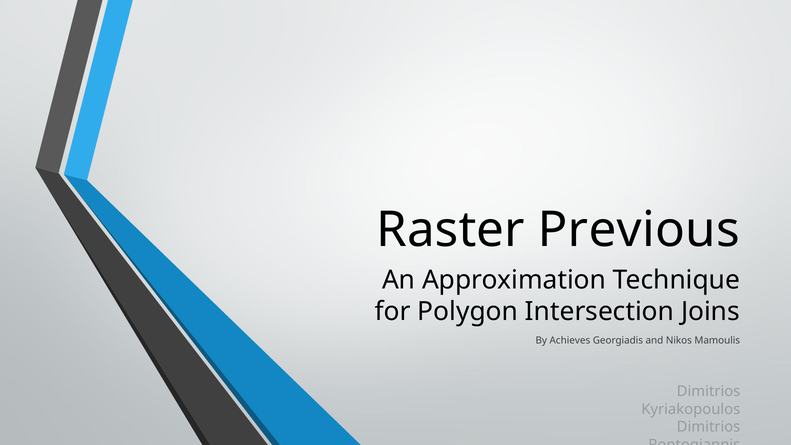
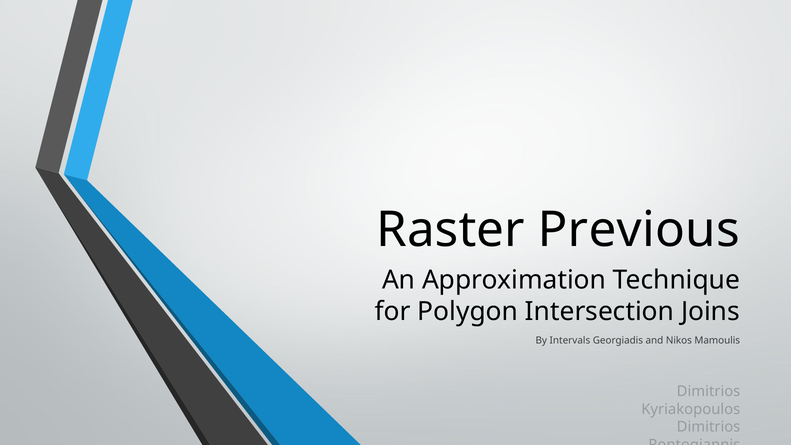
Achieves: Achieves -> Intervals (570, 340)
